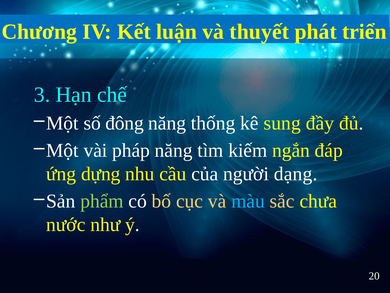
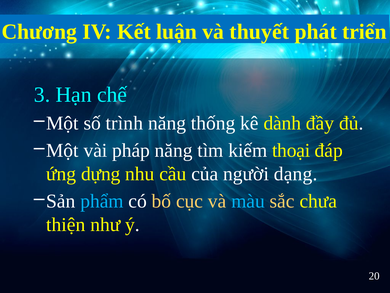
đông: đông -> trình (124, 123)
sung: sung -> dành (282, 123)
ngắn: ngắn -> thoại (291, 150)
phẩm colour: light green -> light blue (102, 201)
nước: nước -> thiện (66, 224)
